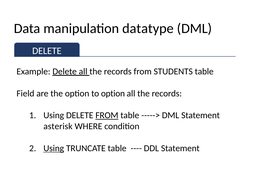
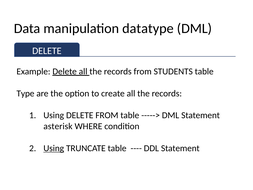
Field: Field -> Type (25, 93)
to option: option -> create (113, 93)
FROM underline: present -> none (107, 115)
